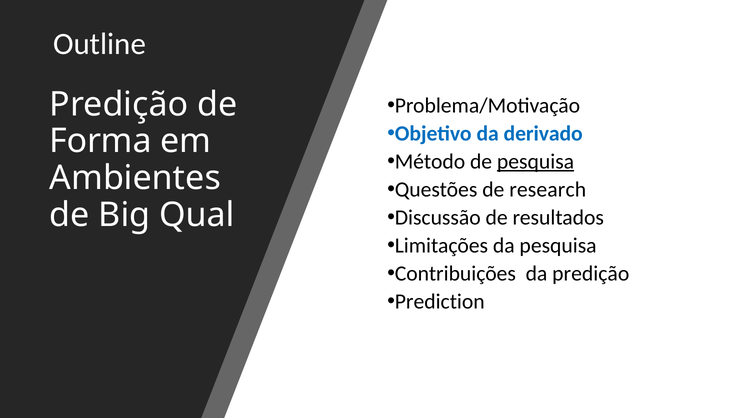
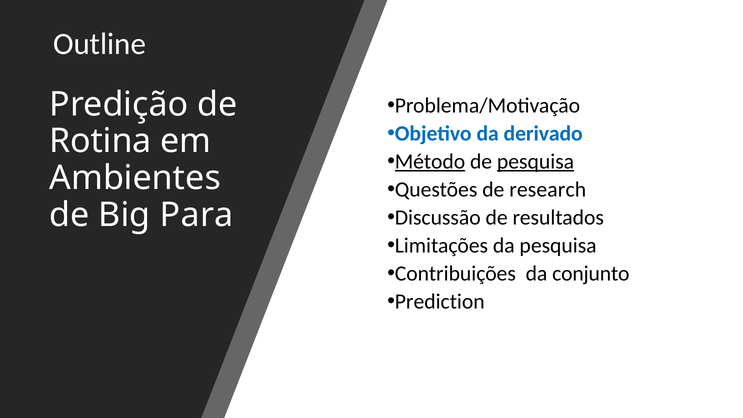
Forma: Forma -> Rotina (101, 141)
Método underline: none -> present (430, 161)
Qual: Qual -> Para (197, 215)
da predição: predição -> conjunto (591, 274)
